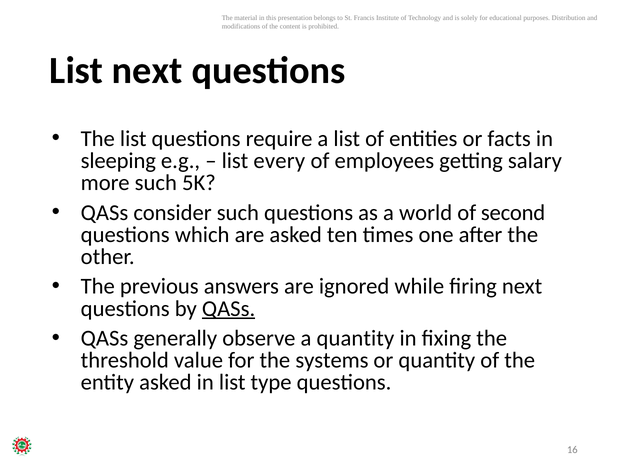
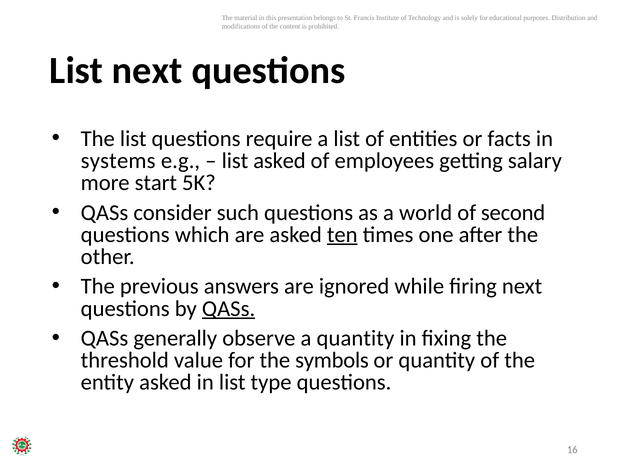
sleeping: sleeping -> systems (118, 160)
list every: every -> asked (280, 160)
more such: such -> start (156, 182)
ten underline: none -> present (342, 234)
systems: systems -> symbols (332, 360)
